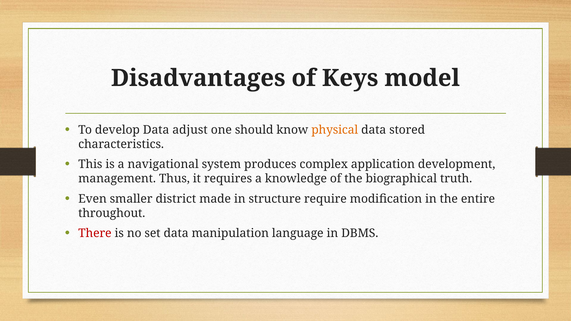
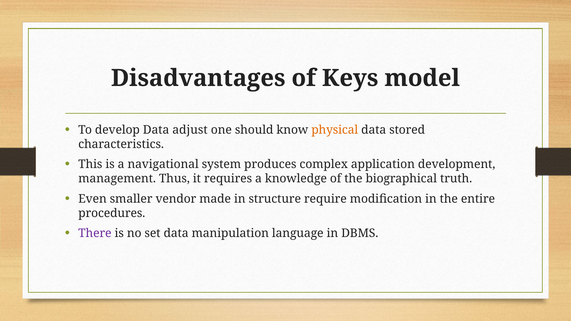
district: district -> vendor (176, 199)
throughout: throughout -> procedures (112, 213)
There colour: red -> purple (95, 234)
